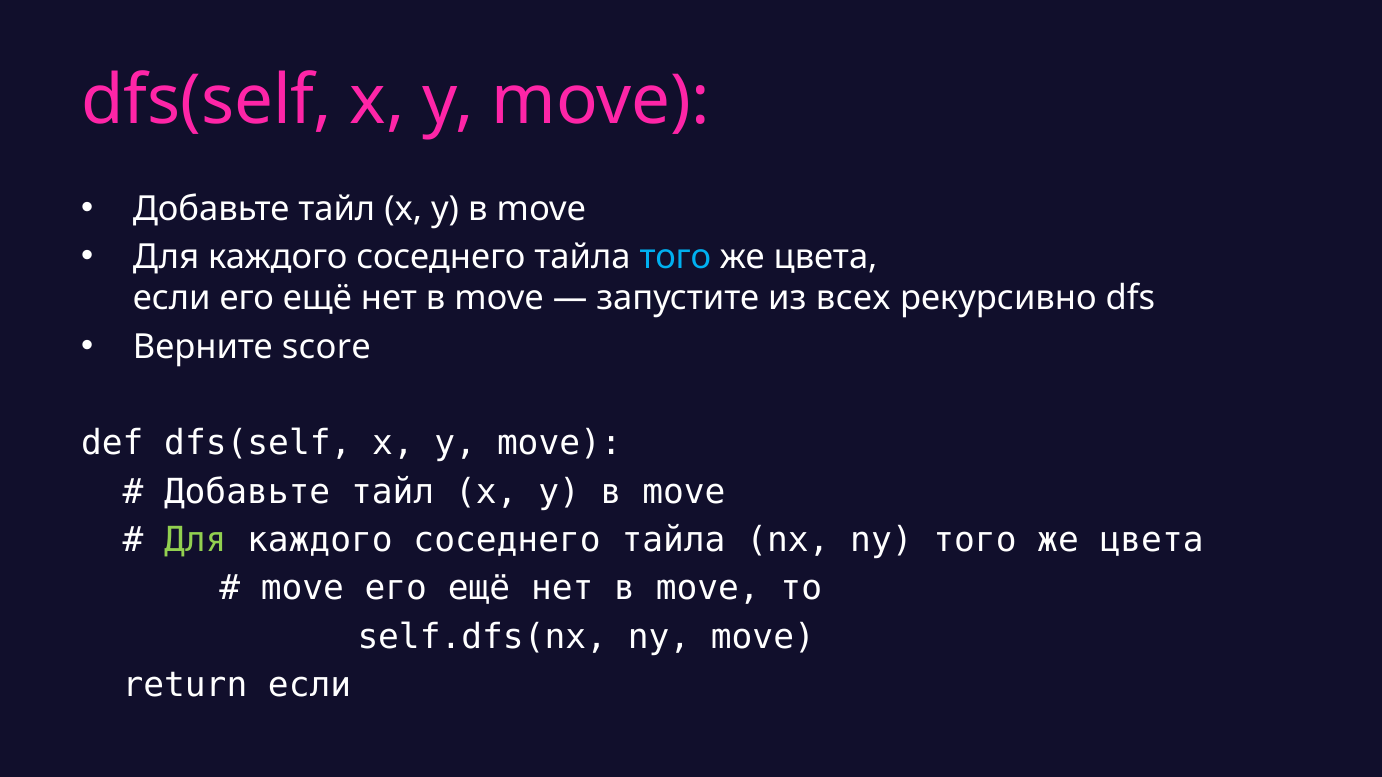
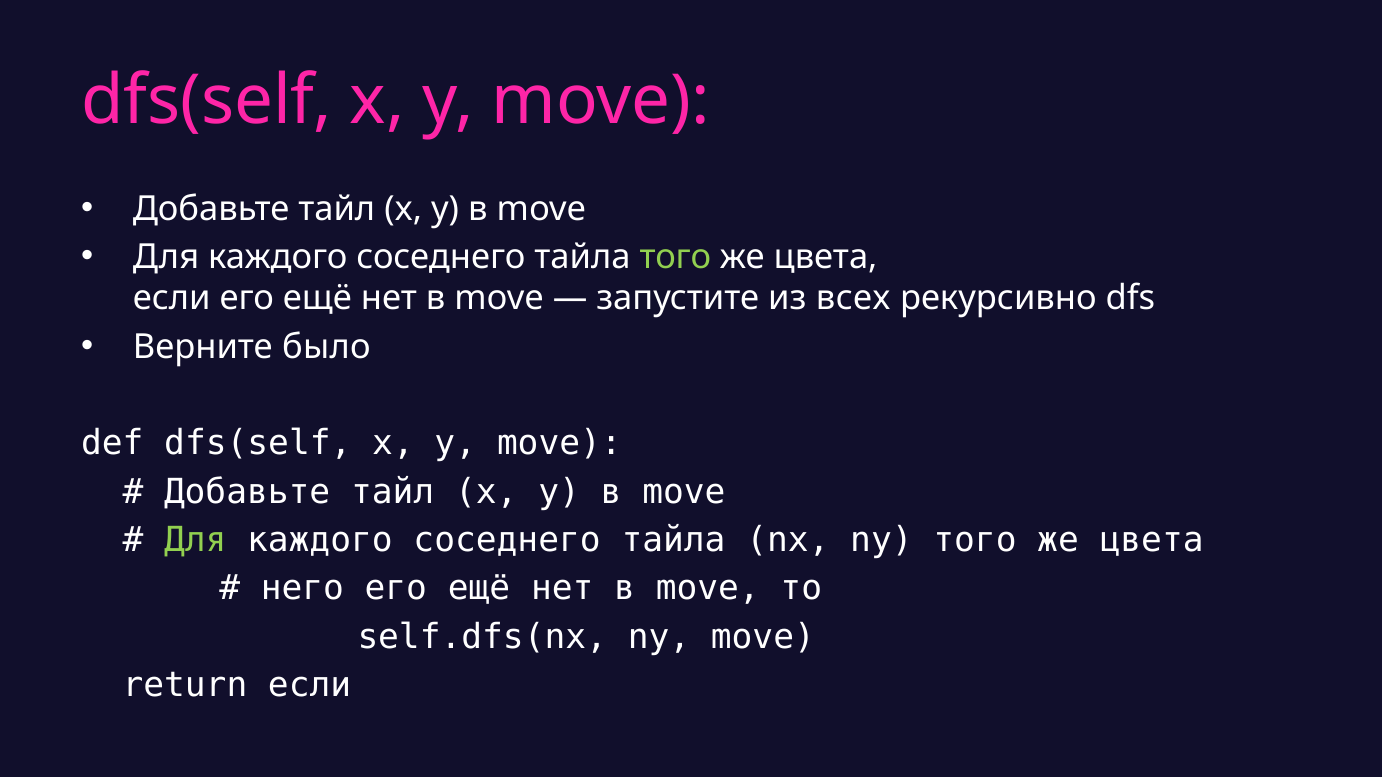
того colour: light blue -> light green (675, 257)
score: score -> было (326, 347)
move: move -> него (302, 589)
